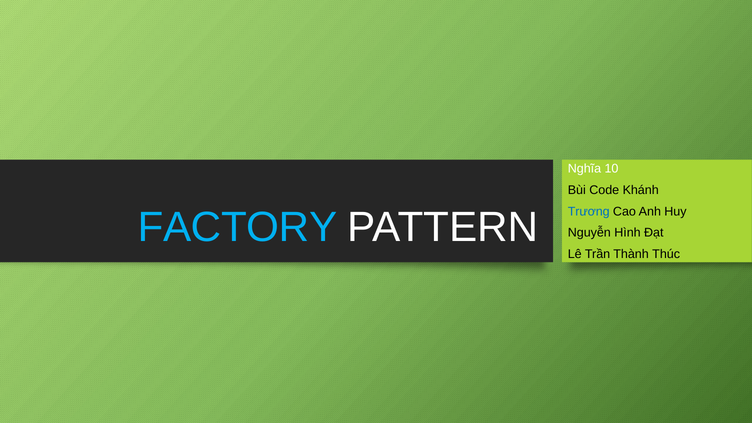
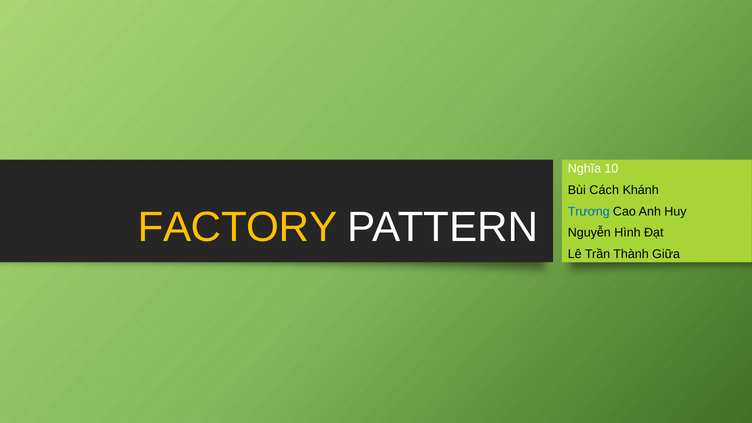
Code: Code -> Cách (604, 190)
FACTORY colour: light blue -> yellow (238, 227)
Thúc: Thúc -> Giữa (666, 254)
